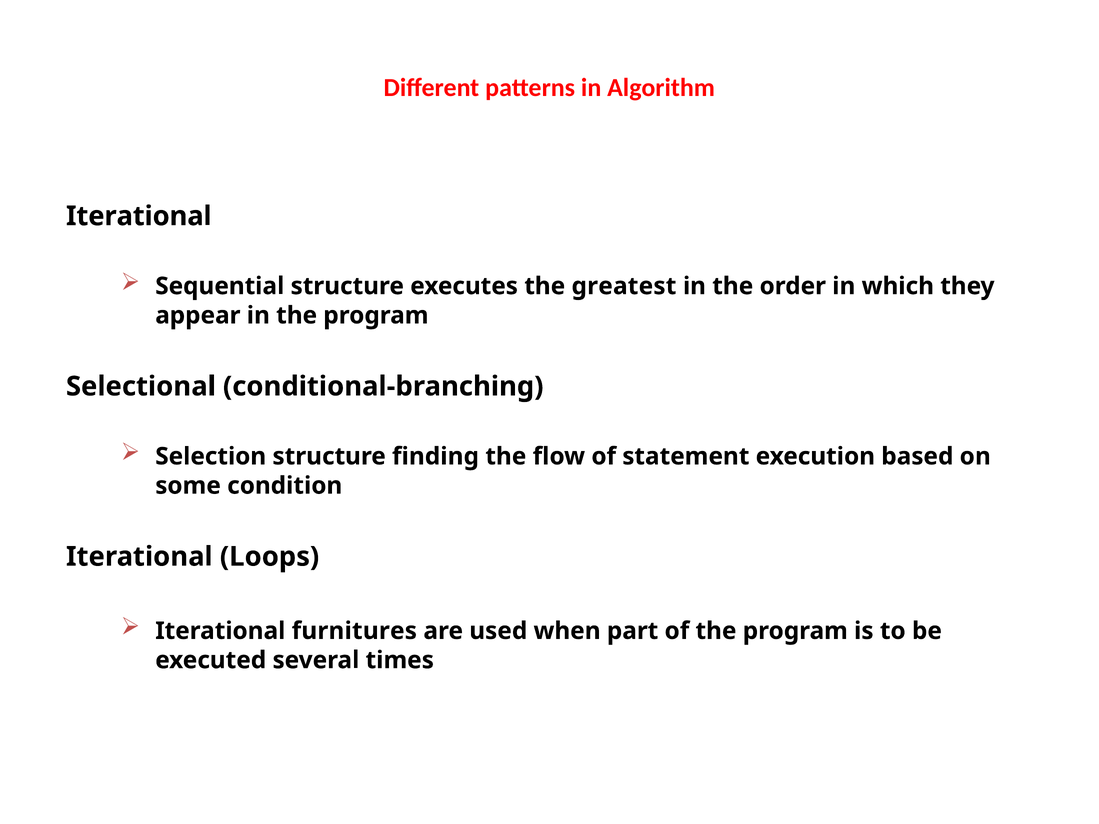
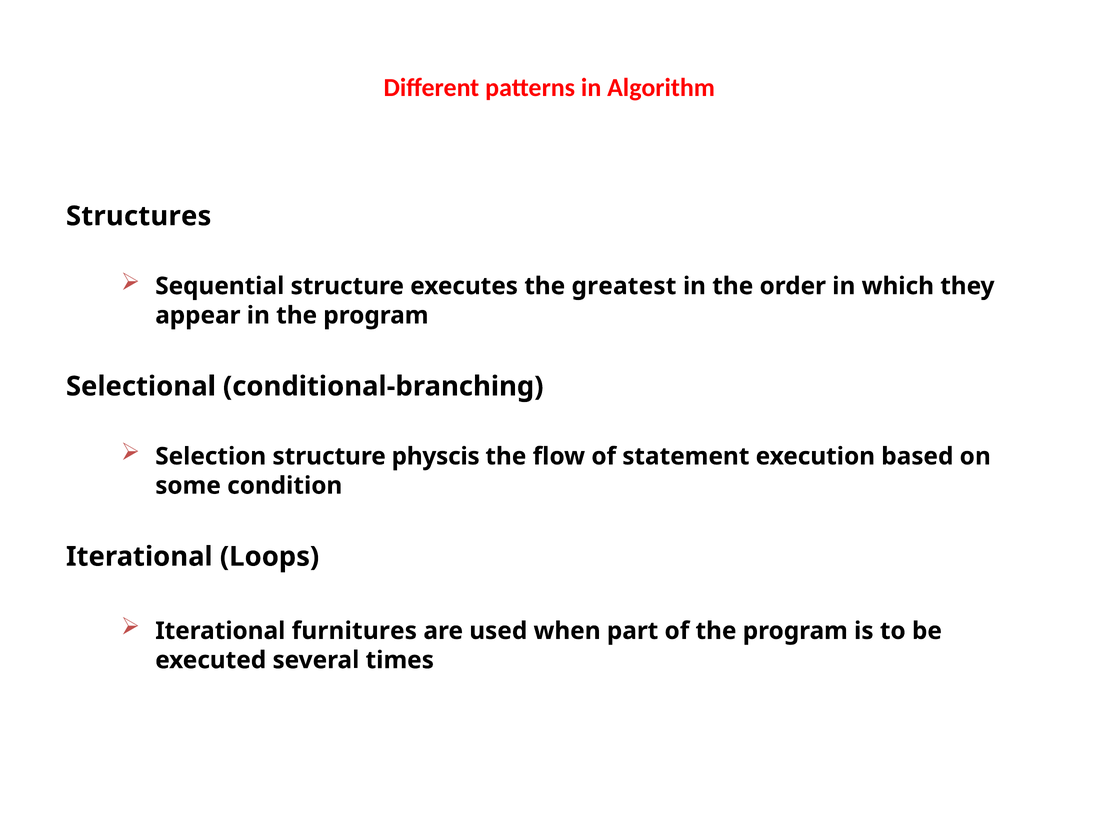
Iterational: Iterational -> Structures (139, 216)
finding: finding -> physcis (436, 457)
